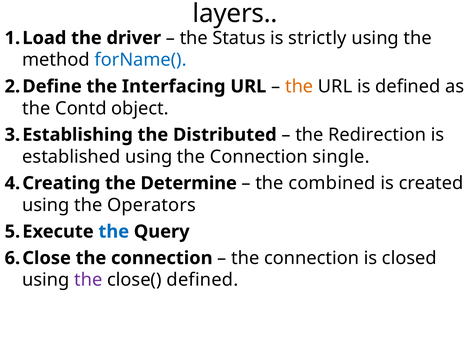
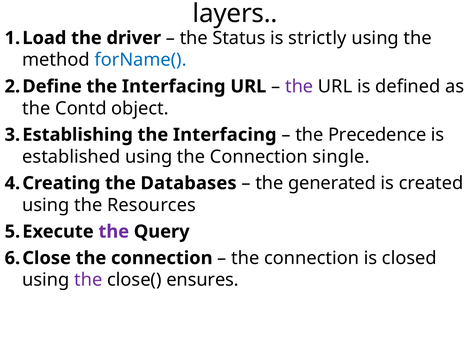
the colour: orange -> purple (299, 87)
Distributed: Distributed -> Interfacing (225, 135)
Redirection: Redirection -> Precedence (377, 135)
Determine: Determine -> Databases (189, 183)
combined: combined -> generated (332, 183)
Operators: Operators -> Resources (152, 205)
the colour: blue -> purple (114, 232)
close( defined: defined -> ensures (203, 280)
